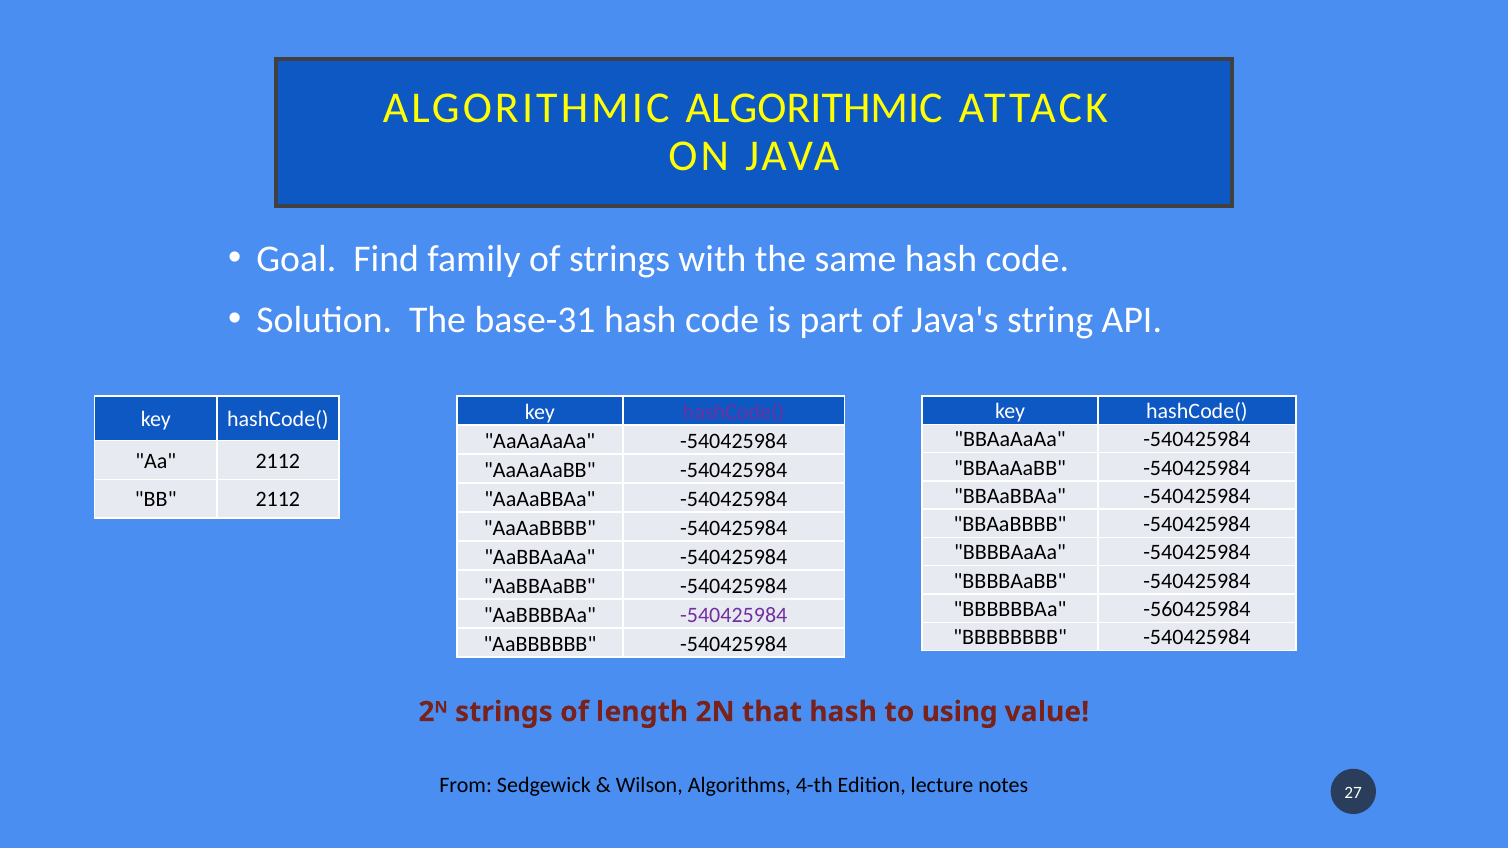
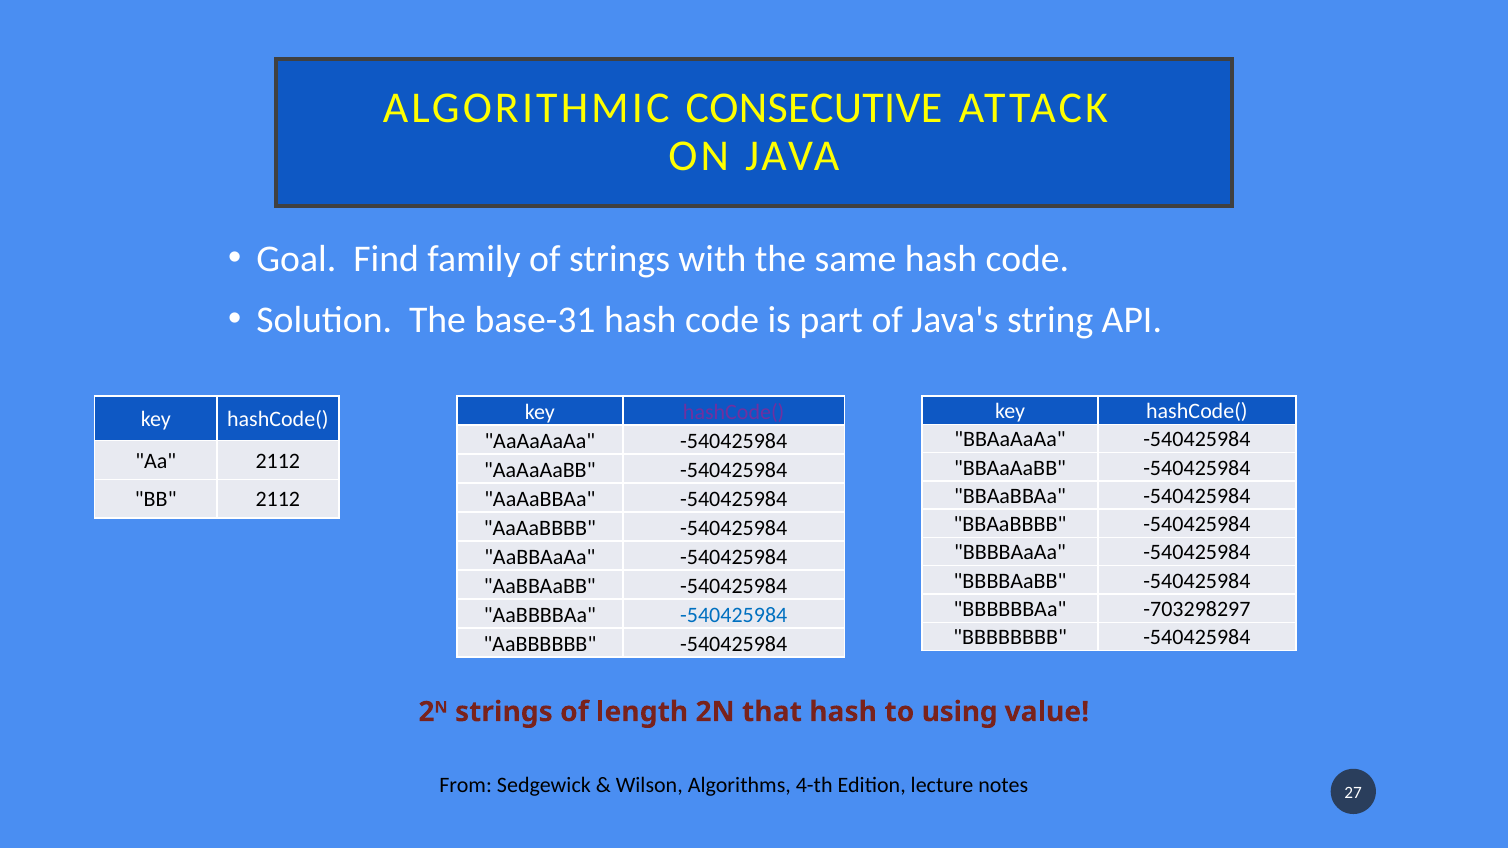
ALGORITHMIC ALGORITHMIC: ALGORITHMIC -> CONSECUTIVE (814, 108)
-560425984: -560425984 -> -703298297 (1197, 609)
-540425984 colour: purple -> blue (734, 615)
